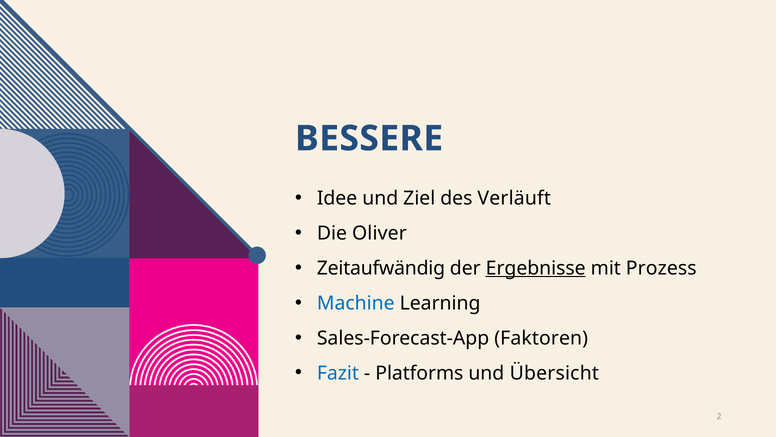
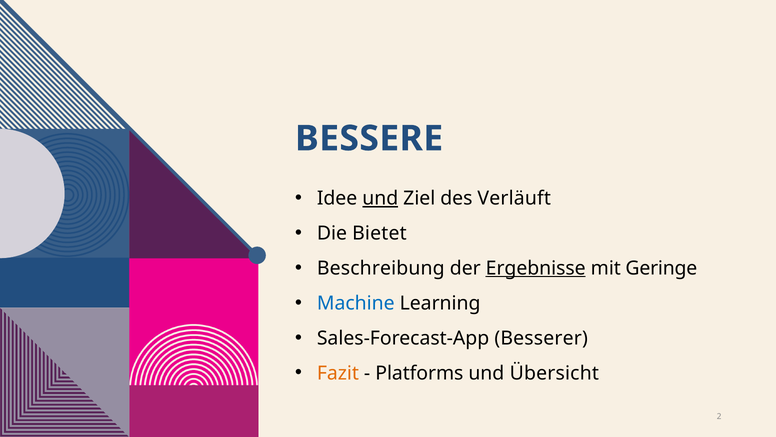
und underline: none -> present (380, 198)
Oliver: Oliver -> Bietet (379, 233)
Zeitaufwändig: Zeitaufwändig -> Beschreibung (381, 268)
Prozess: Prozess -> Geringe (661, 268)
Faktoren: Faktoren -> Besserer (541, 338)
Fazit colour: blue -> orange (338, 373)
